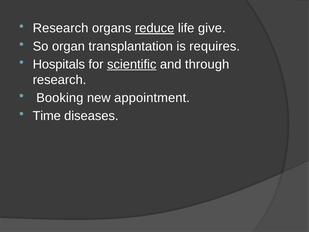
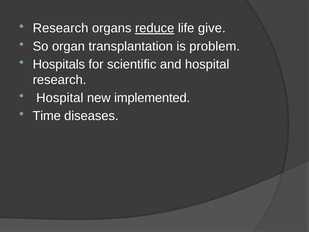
requires: requires -> problem (215, 46)
scientific underline: present -> none (132, 64)
and through: through -> hospital (207, 64)
Booking: Booking -> Hospital (60, 98)
appointment: appointment -> implemented (152, 98)
